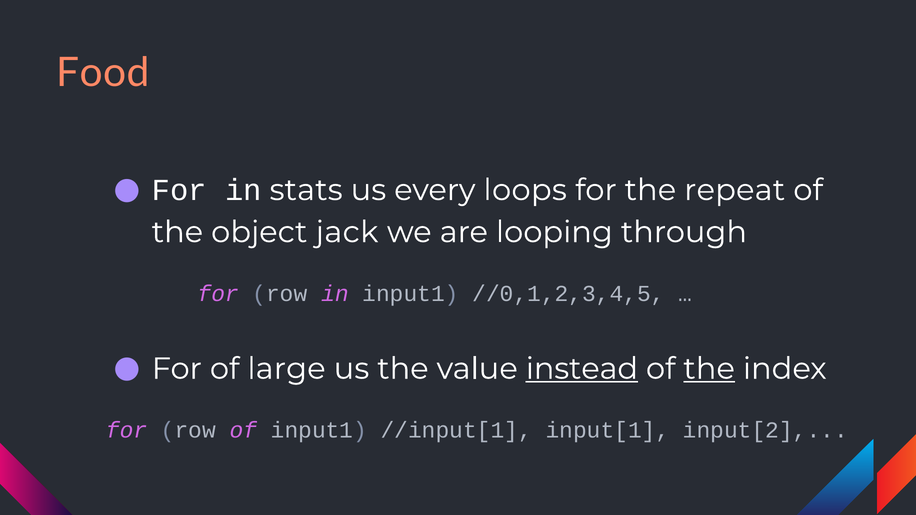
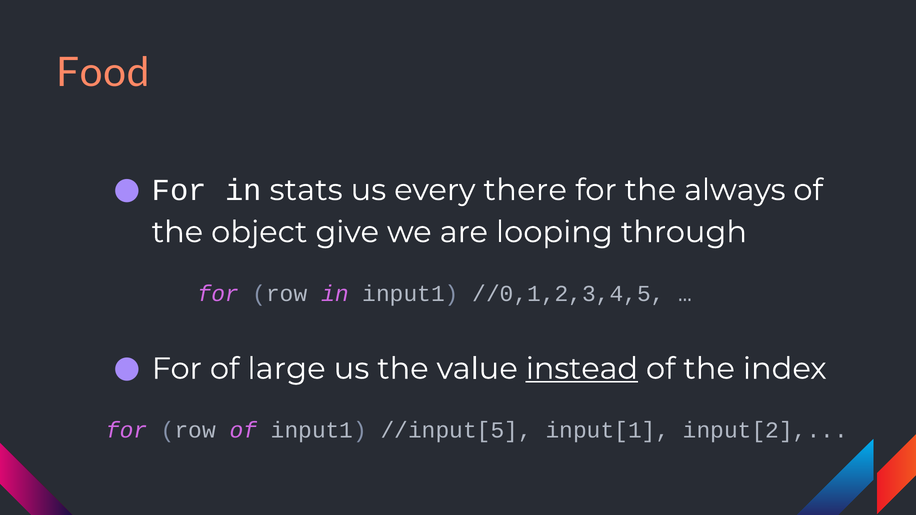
loops: loops -> there (525, 190)
repeat: repeat -> always (735, 190)
jack: jack -> give (347, 232)
the underline: present -> none (709, 369)
//input[1: //input[1 -> //input[5 (456, 430)
